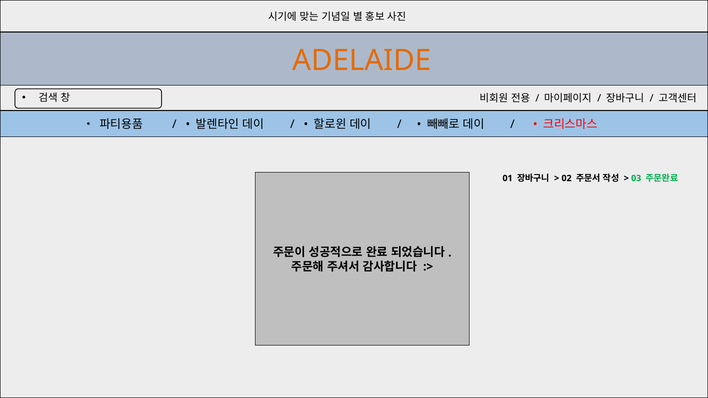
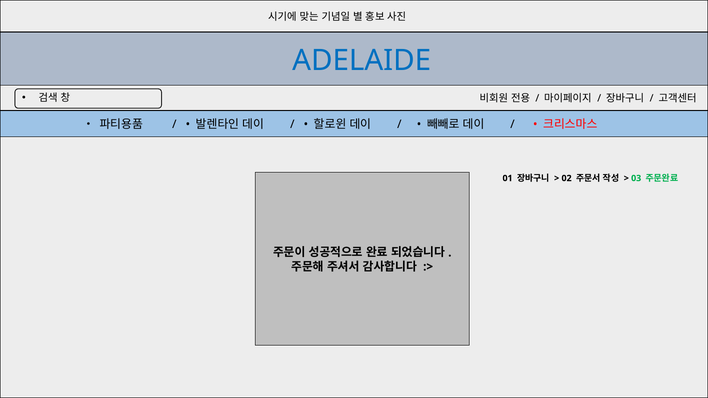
ADELAIDE colour: orange -> blue (362, 61)
